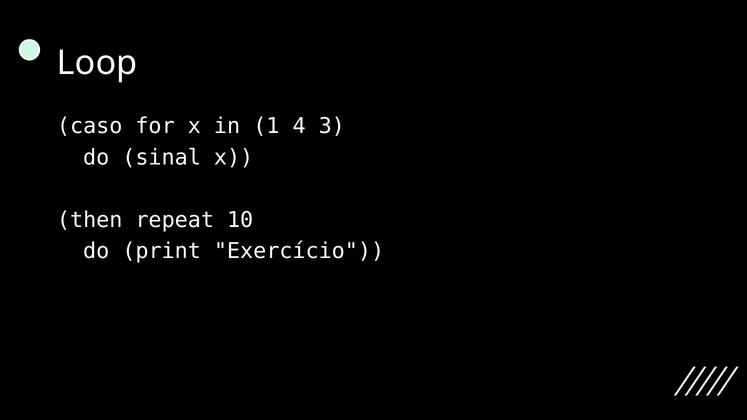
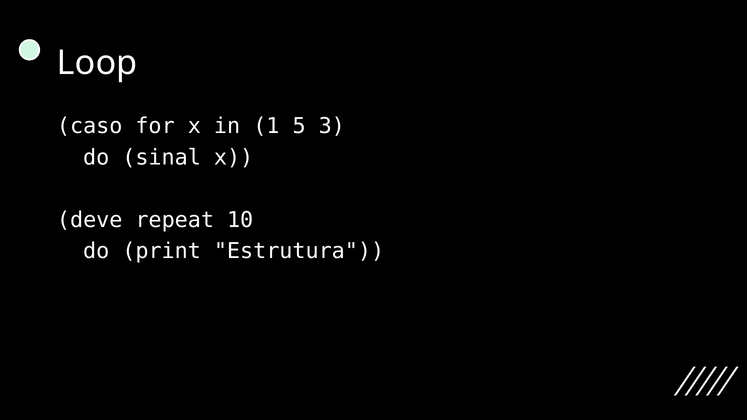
4: 4 -> 5 (299, 126)
then: then -> deve (90, 220)
Exercício: Exercício -> Estrutura (299, 251)
